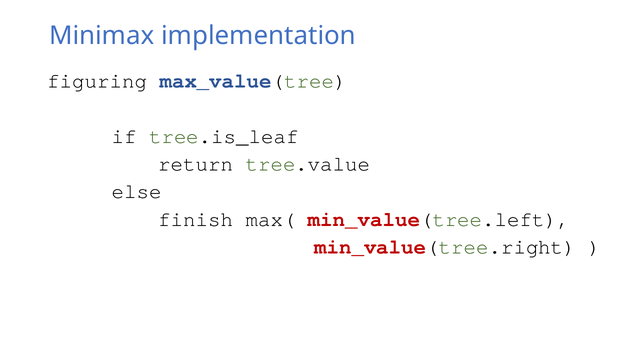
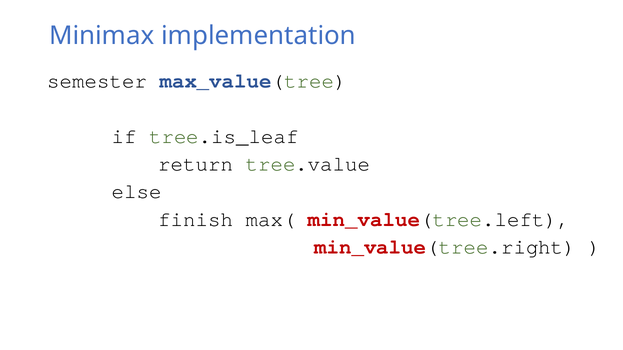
figuring: figuring -> semester (97, 81)
